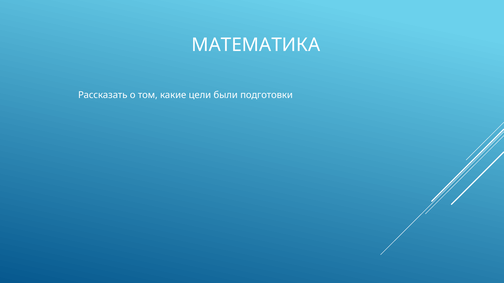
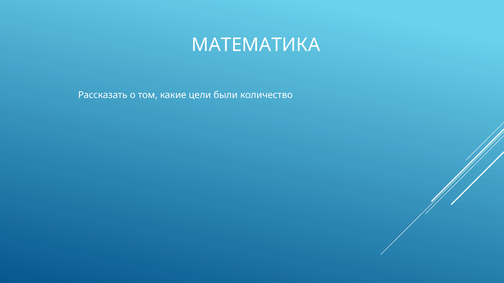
подготовки: подготовки -> количество (267, 95)
